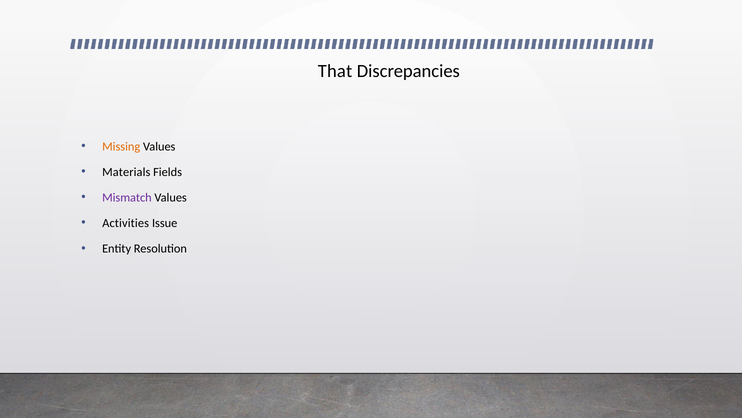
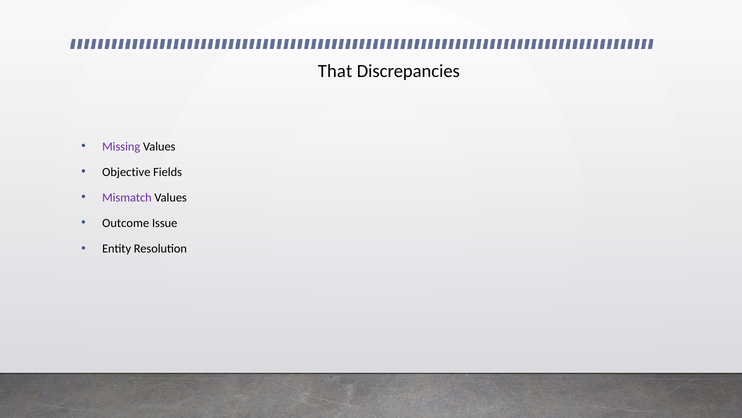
Missing colour: orange -> purple (121, 146)
Materials: Materials -> Objective (126, 172)
Activities: Activities -> Outcome (126, 223)
